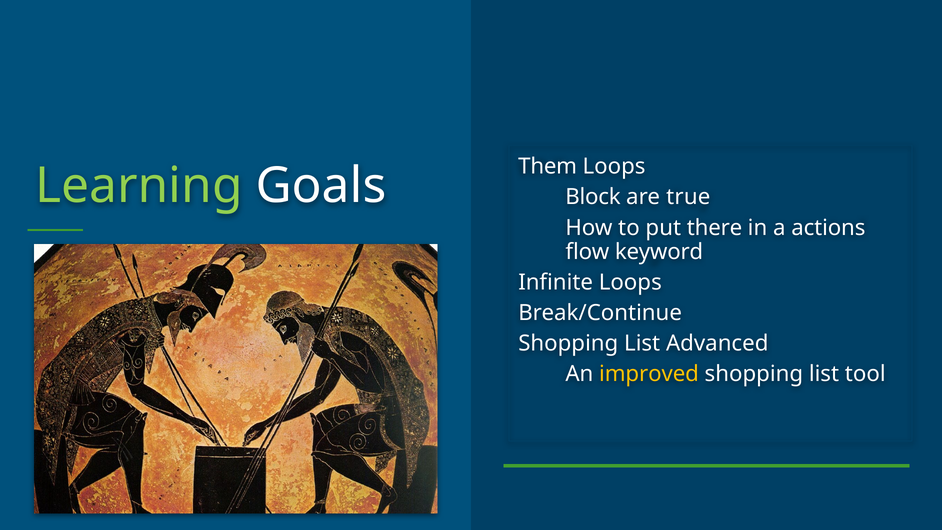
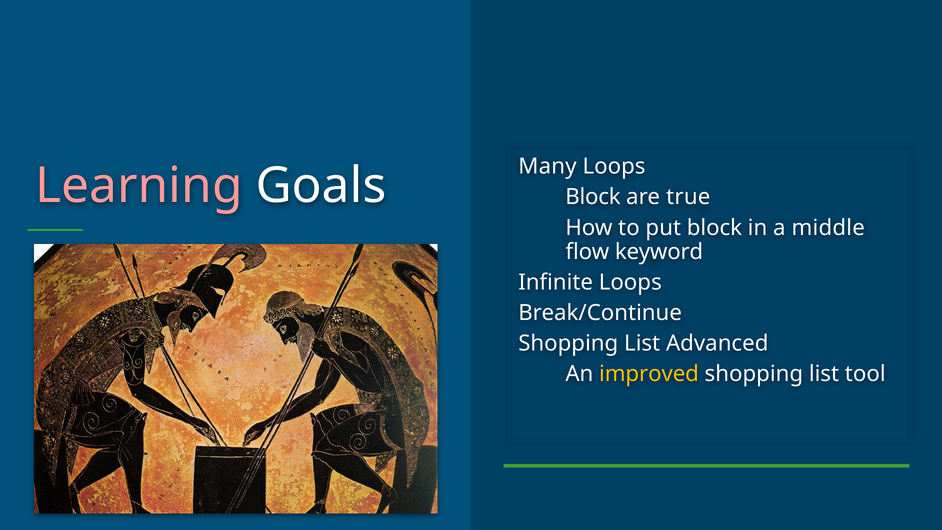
Them: Them -> Many (547, 167)
Learning colour: light green -> pink (139, 186)
put there: there -> block (714, 228)
actions: actions -> middle (828, 228)
